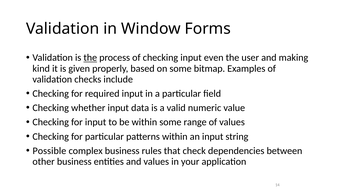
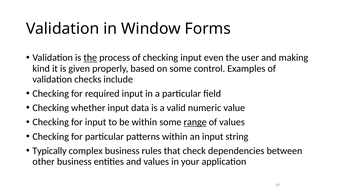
bitmap: bitmap -> control (209, 69)
range underline: none -> present (195, 122)
Possible: Possible -> Typically (50, 151)
